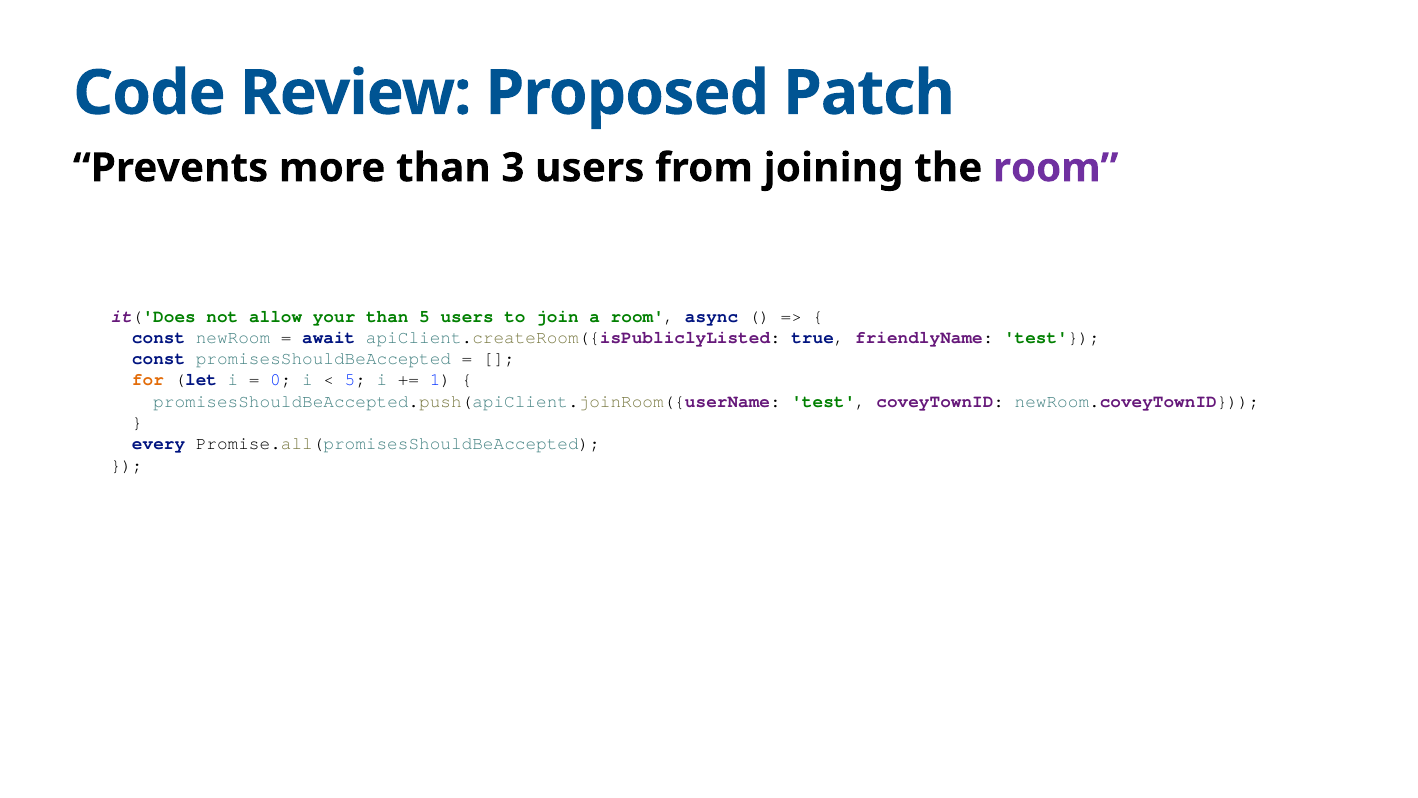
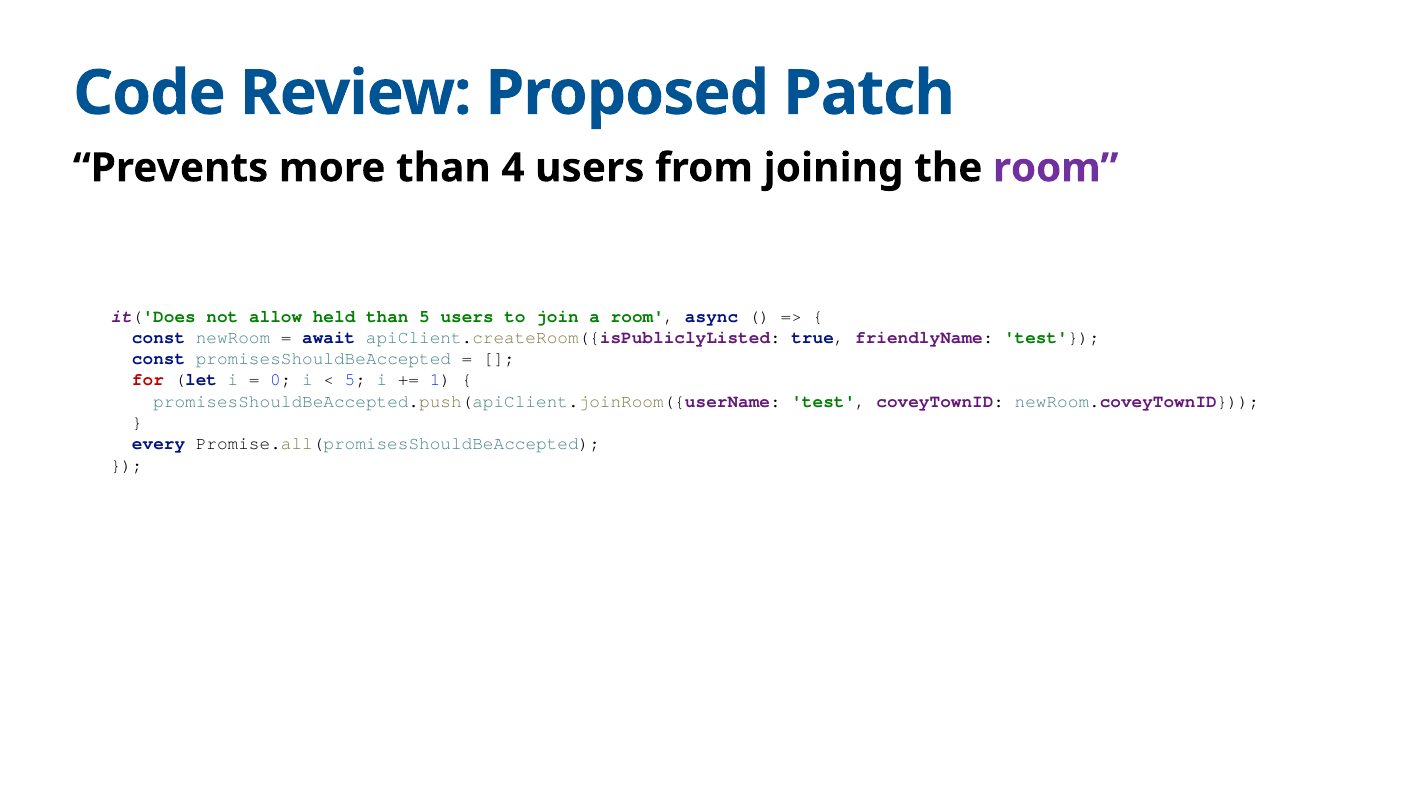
3: 3 -> 4 (513, 168)
your: your -> held (334, 316)
for colour: orange -> red (148, 380)
